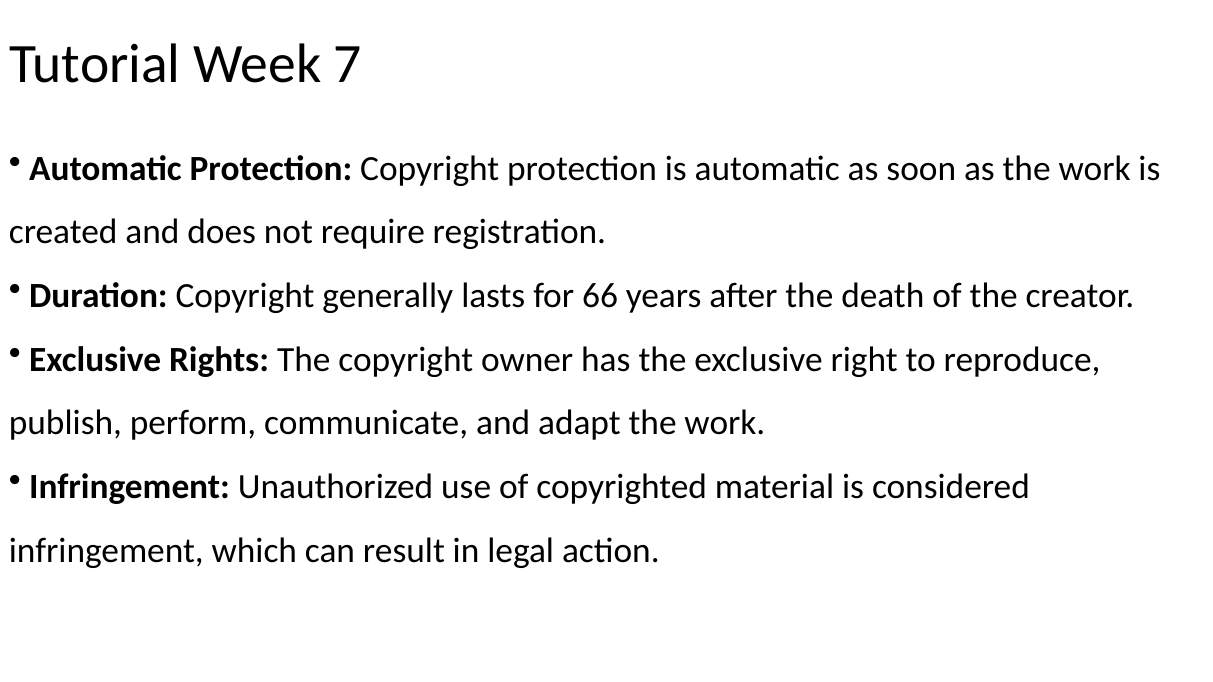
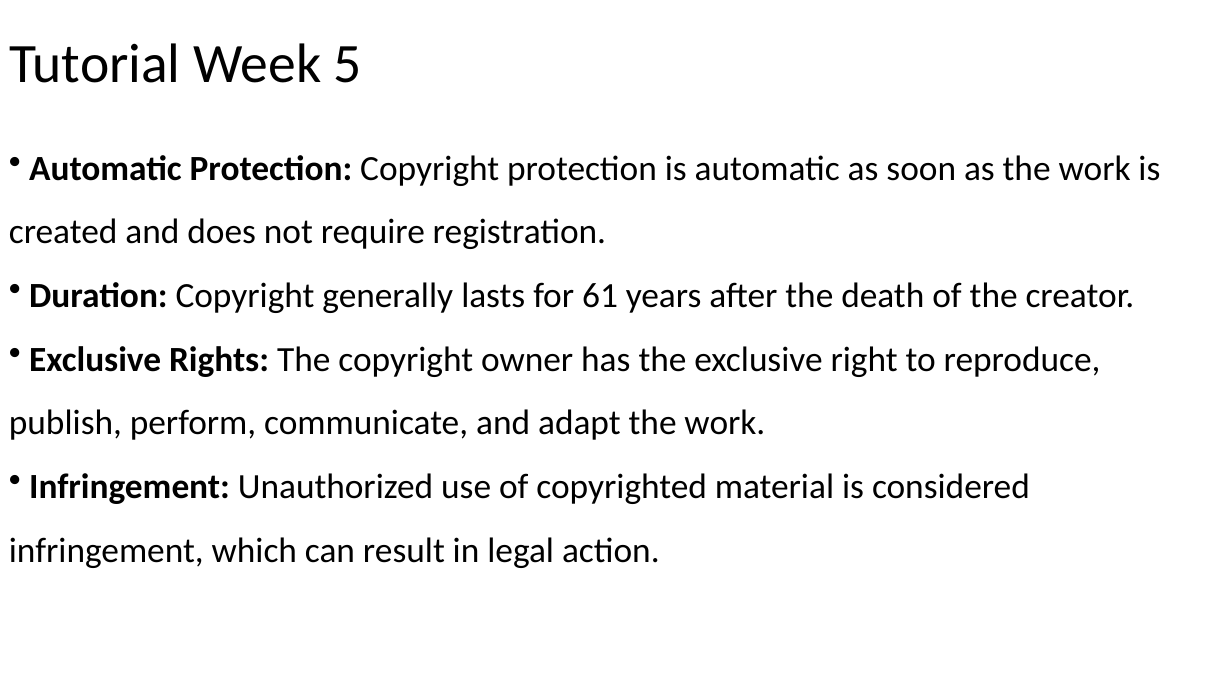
7: 7 -> 5 (348, 64)
66: 66 -> 61 (600, 296)
